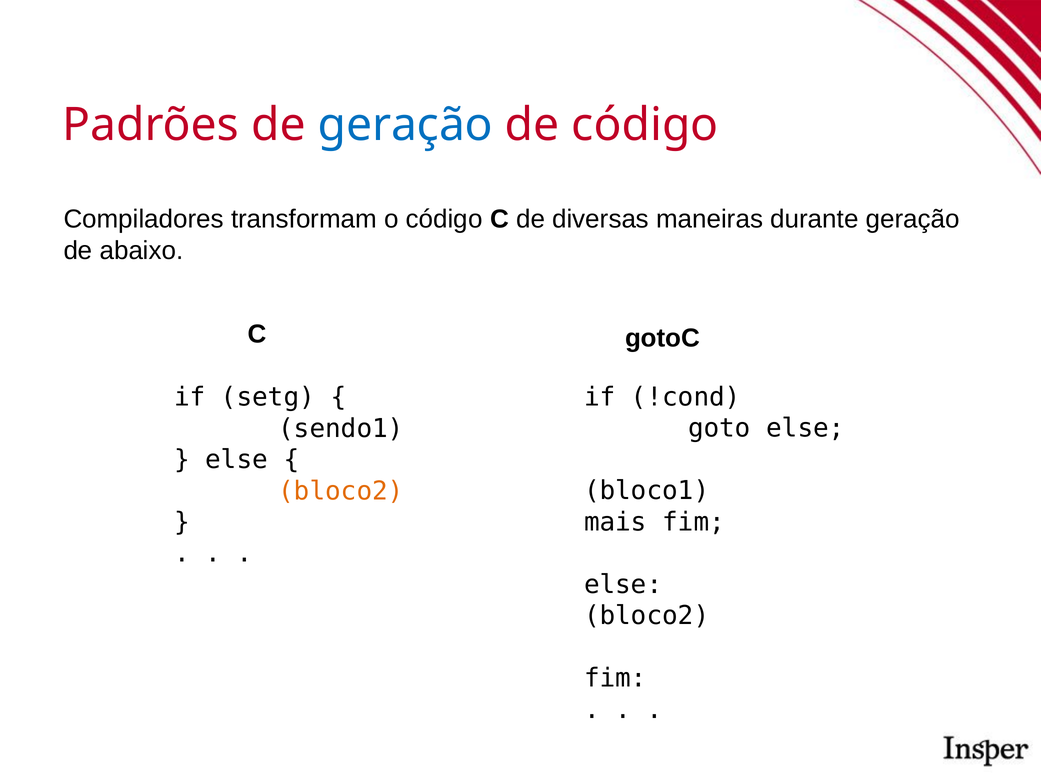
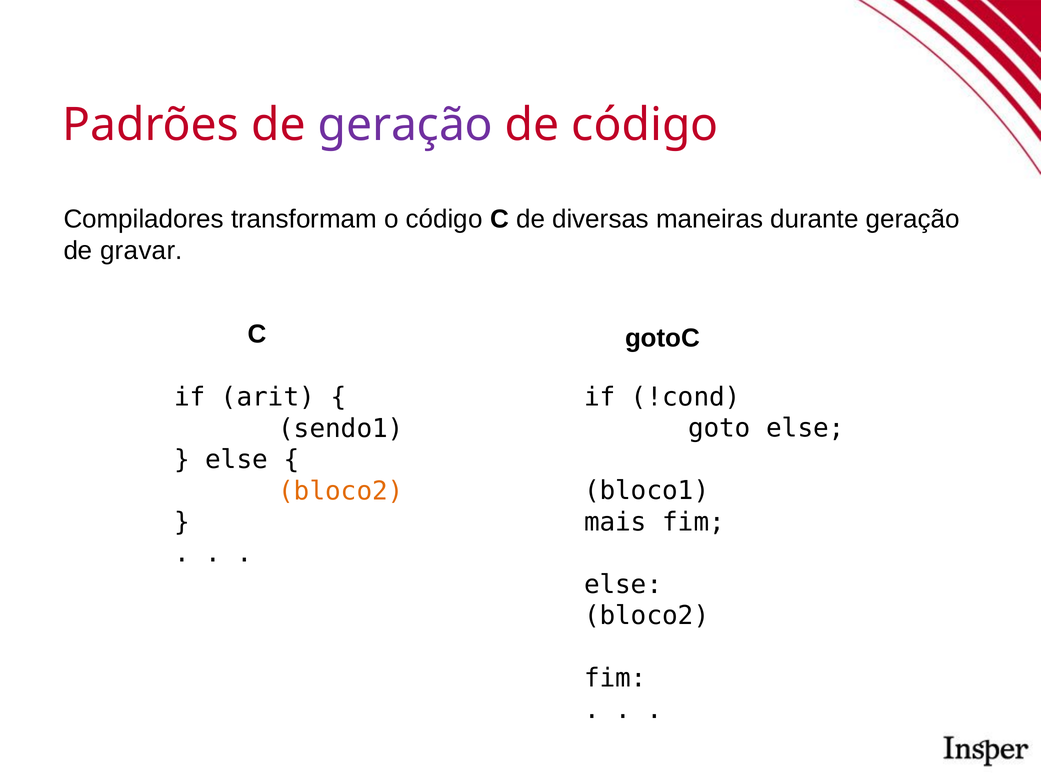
geração colour: blue -> purple (405, 125)
abaixo: abaixo -> gravar (141, 251)
setg: setg -> arit (268, 397)
